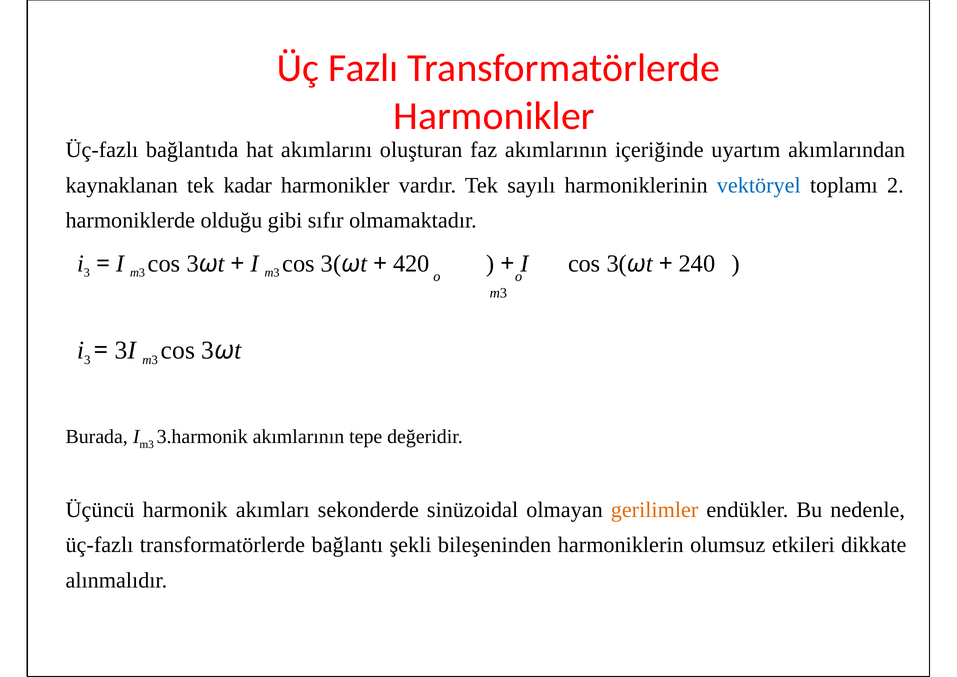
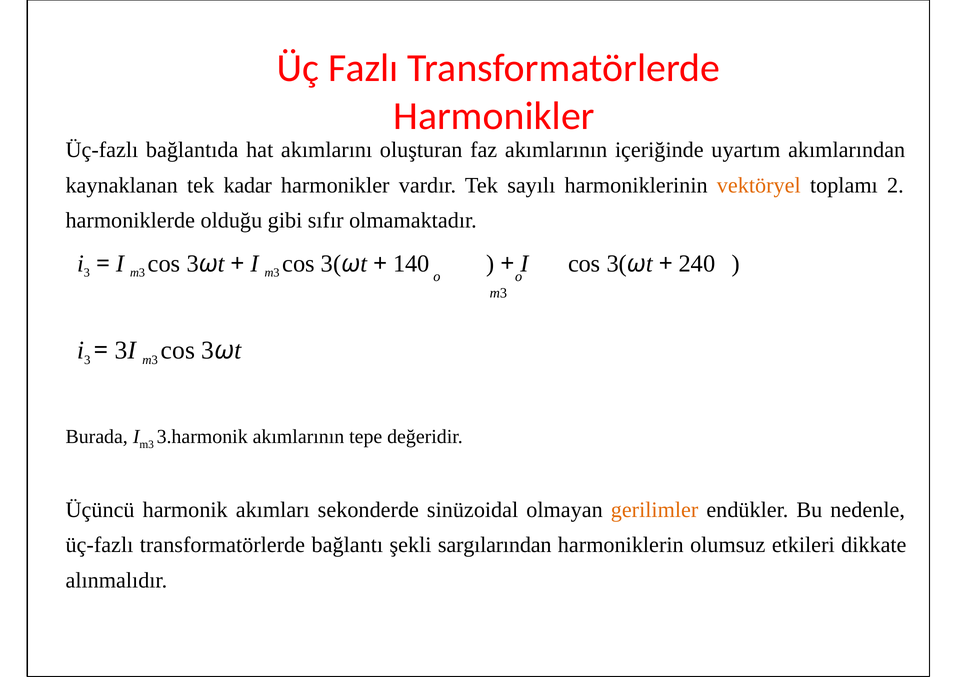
vektöryel colour: blue -> orange (759, 185)
420: 420 -> 140 (411, 263)
bileşeninden: bileşeninden -> sargılarından (495, 545)
